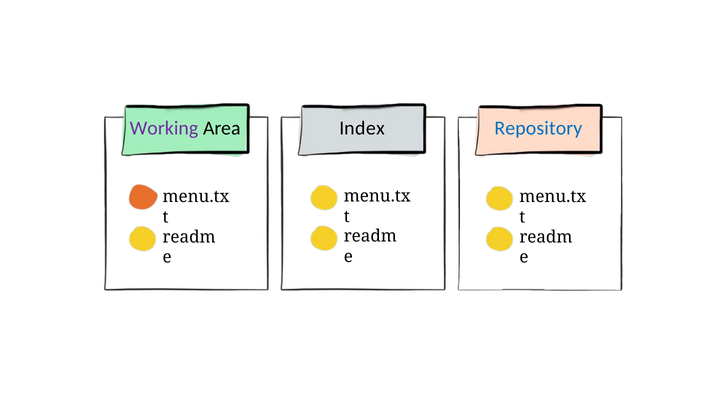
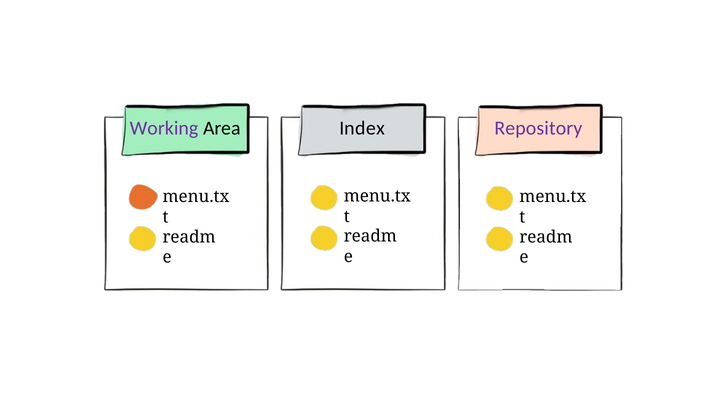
Repository colour: blue -> purple (538, 128)
